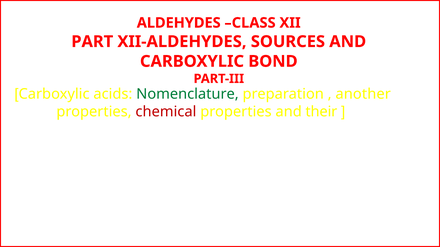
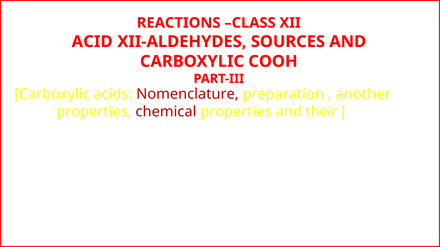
ALDEHYDES: ALDEHYDES -> REACTIONS (179, 23)
PART: PART -> ACID (92, 42)
BOND: BOND -> COOH (273, 62)
Nomenclature colour: green -> red (187, 94)
